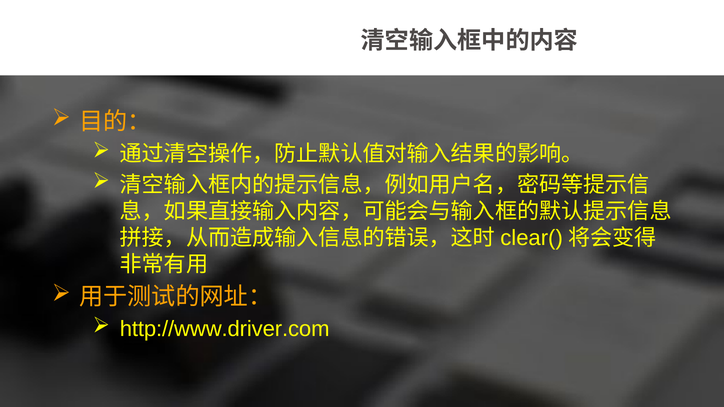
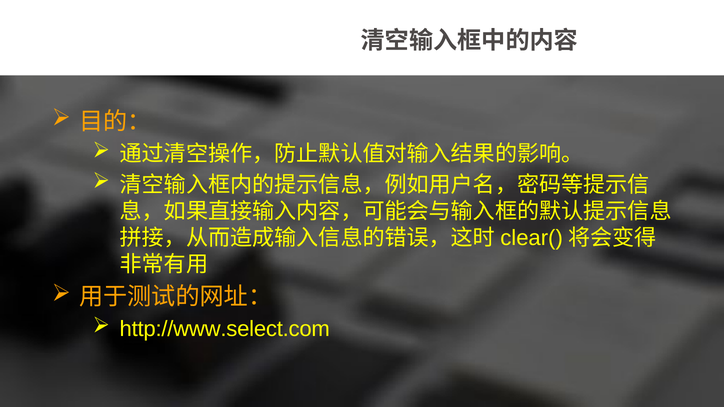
http://www.driver.com: http://www.driver.com -> http://www.select.com (225, 329)
